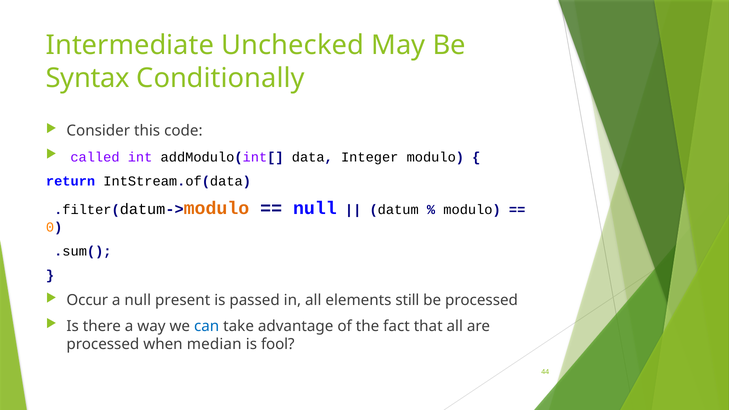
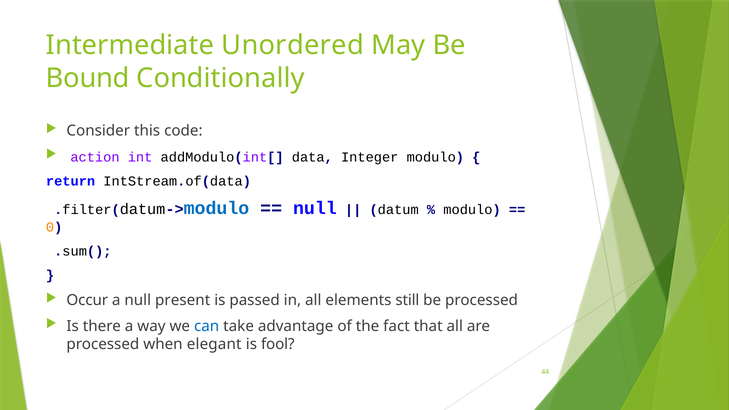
Unchecked: Unchecked -> Unordered (293, 45)
Syntax: Syntax -> Bound (88, 78)
called: called -> action (95, 157)
modulo colour: orange -> blue (216, 208)
median: median -> elegant (214, 344)
